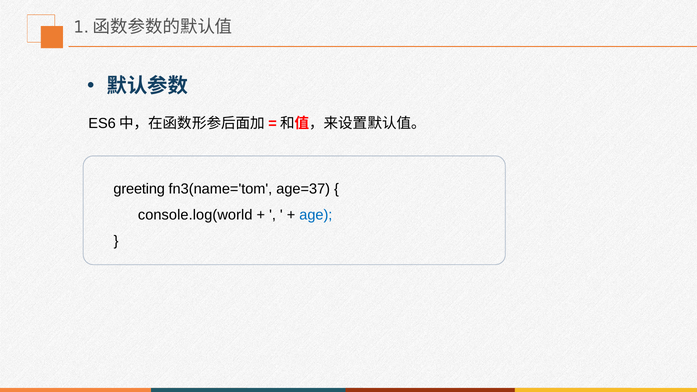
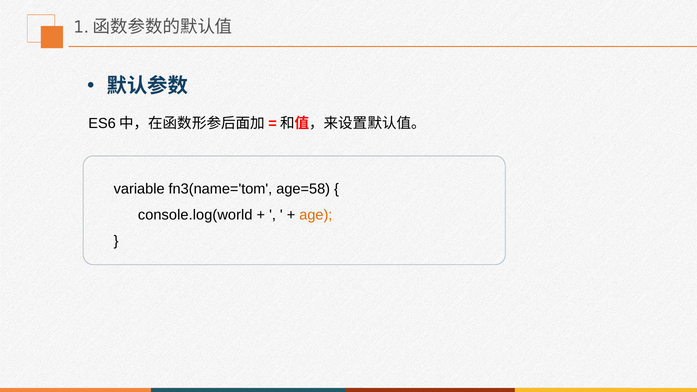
greeting: greeting -> variable (139, 189)
age=37: age=37 -> age=58 (303, 189)
age colour: blue -> orange (316, 215)
